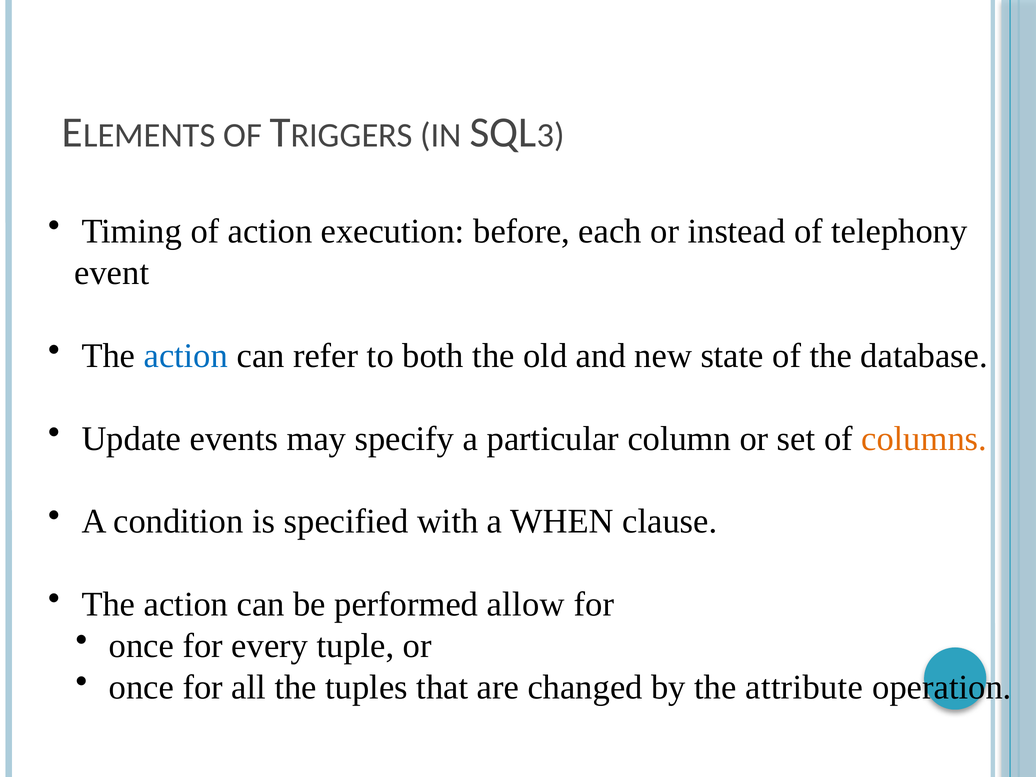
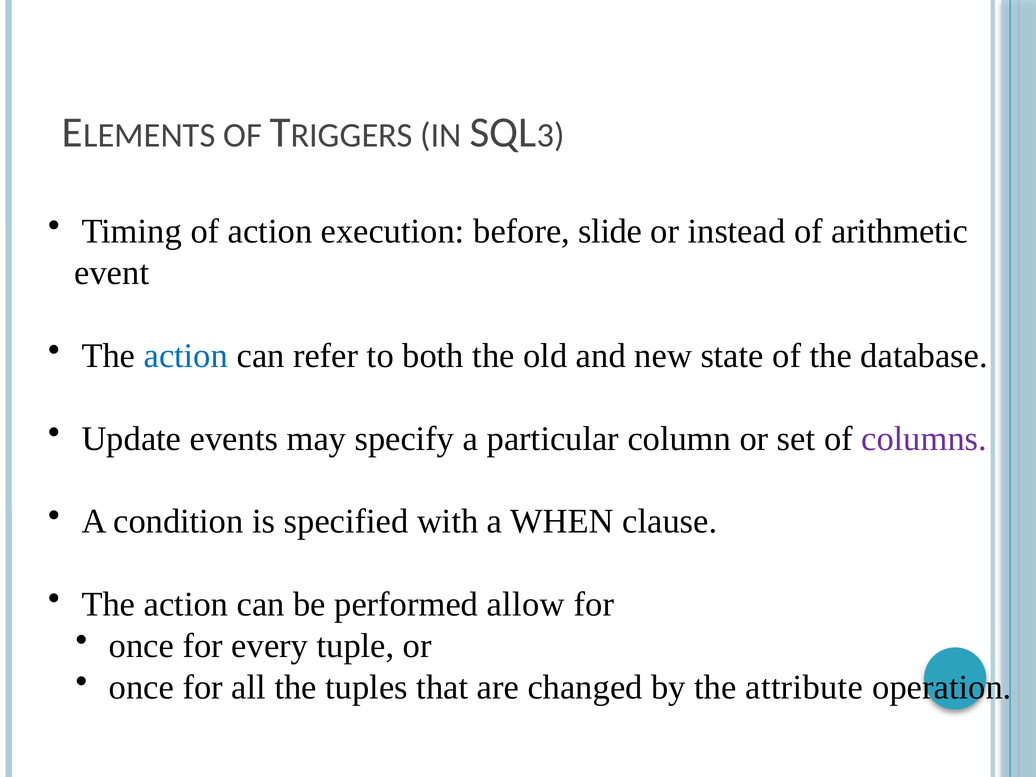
each: each -> slide (610, 231)
telephony: telephony -> arithmetic (900, 231)
columns colour: orange -> purple (924, 439)
